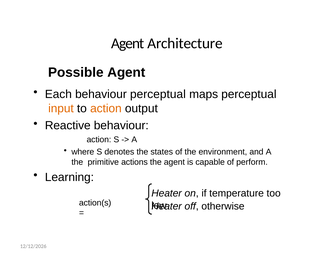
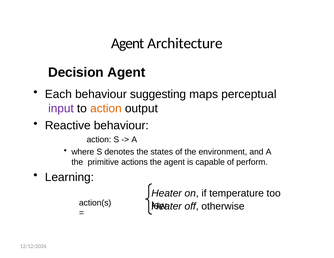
Possible: Possible -> Decision (76, 72)
behaviour perceptual: perceptual -> suggesting (158, 94)
input colour: orange -> purple (61, 108)
